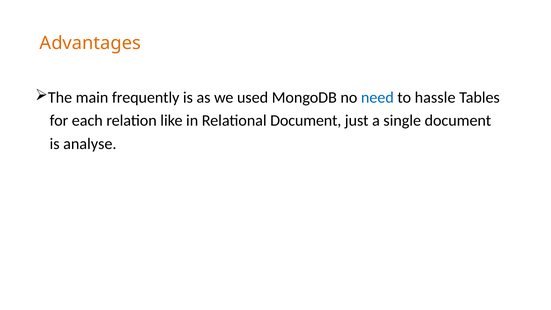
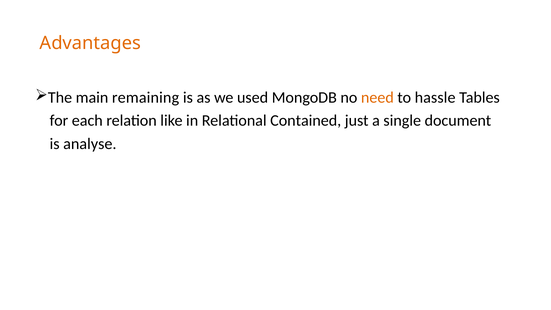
frequently: frequently -> remaining (146, 98)
need colour: blue -> orange (377, 98)
Relational Document: Document -> Contained (306, 121)
